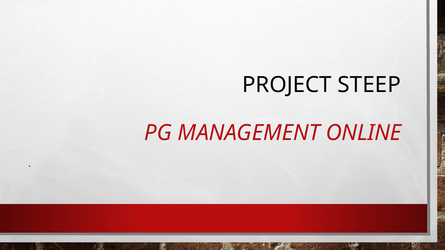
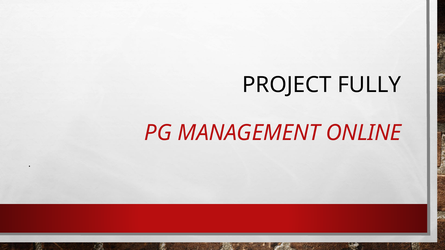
STEEP: STEEP -> FULLY (369, 85)
